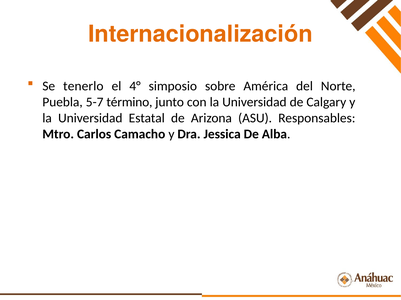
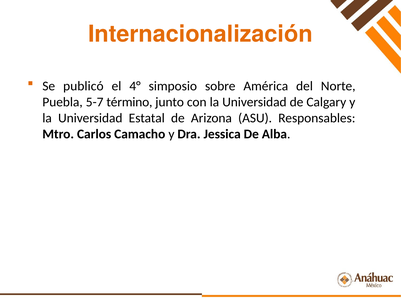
tenerlo: tenerlo -> publicó (83, 86)
